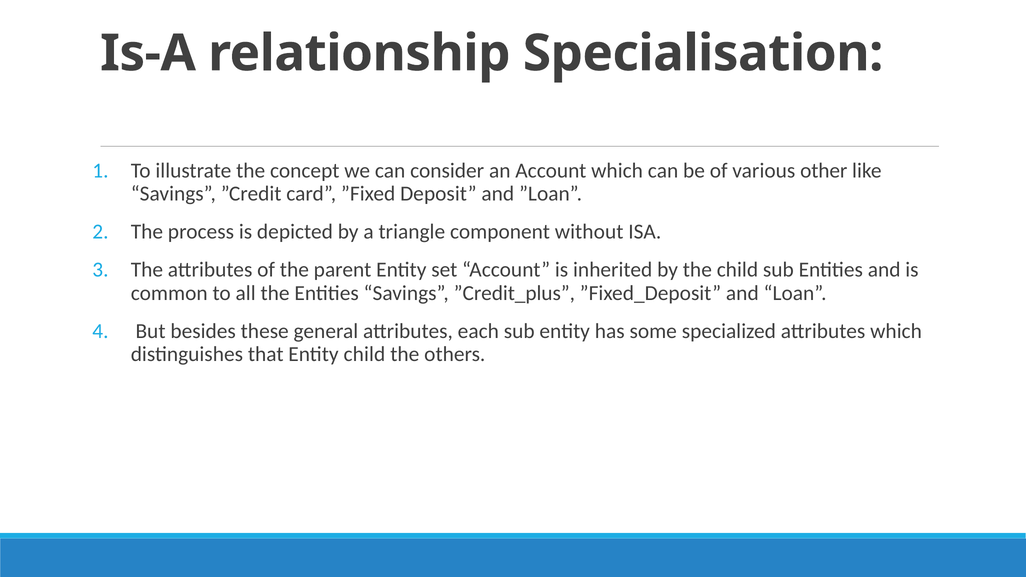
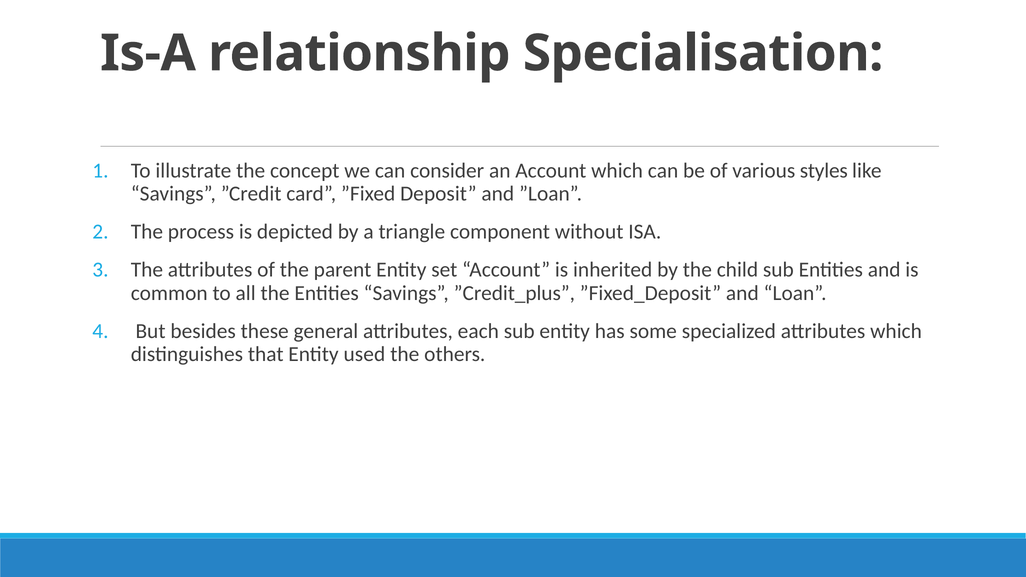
other: other -> styles (824, 171)
Entity child: child -> used (364, 354)
